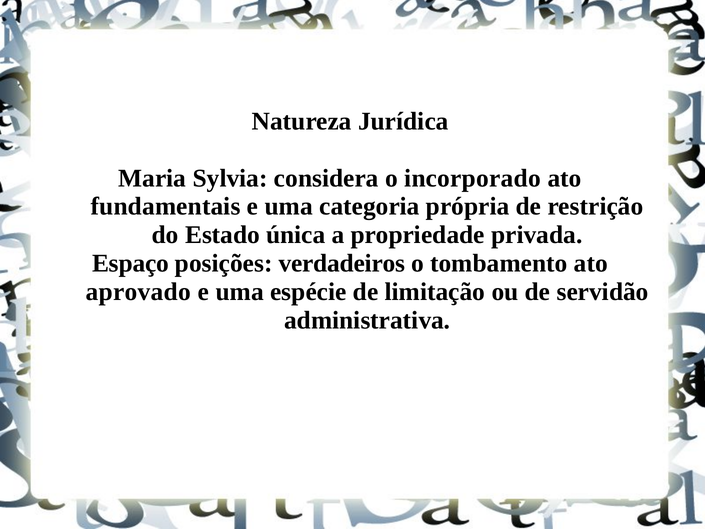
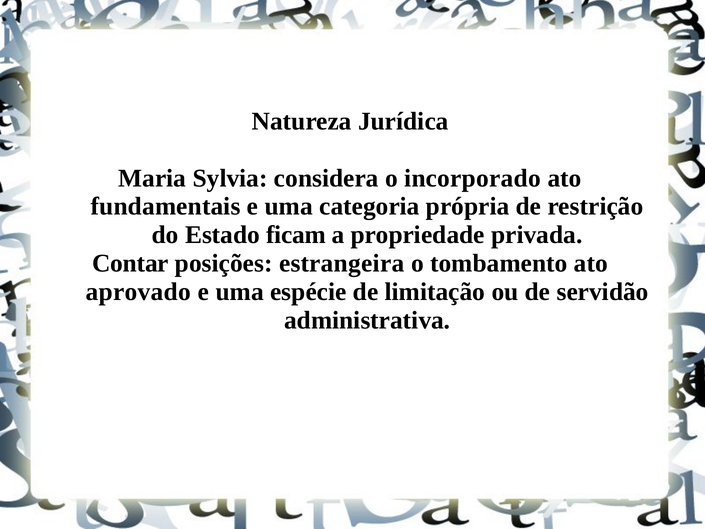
única: única -> ficam (296, 235)
Espaço: Espaço -> Contar (130, 263)
verdadeiros: verdadeiros -> estrangeira (342, 263)
